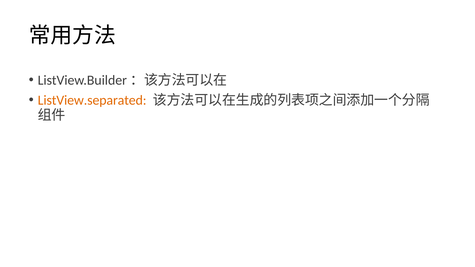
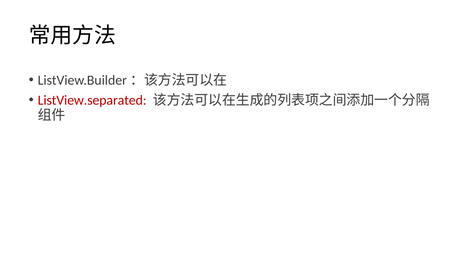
ListView.separated colour: orange -> red (92, 100)
